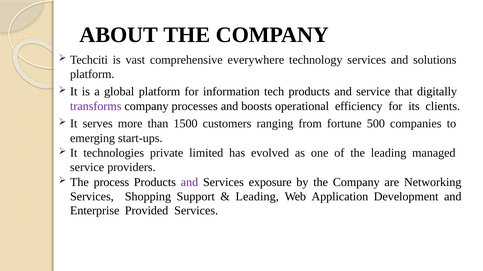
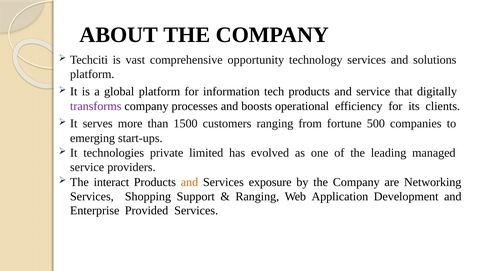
everywhere: everywhere -> opportunity (256, 60)
process: process -> interact (111, 183)
and colour: purple -> orange (190, 183)
Leading: Leading -> Ranging (257, 197)
